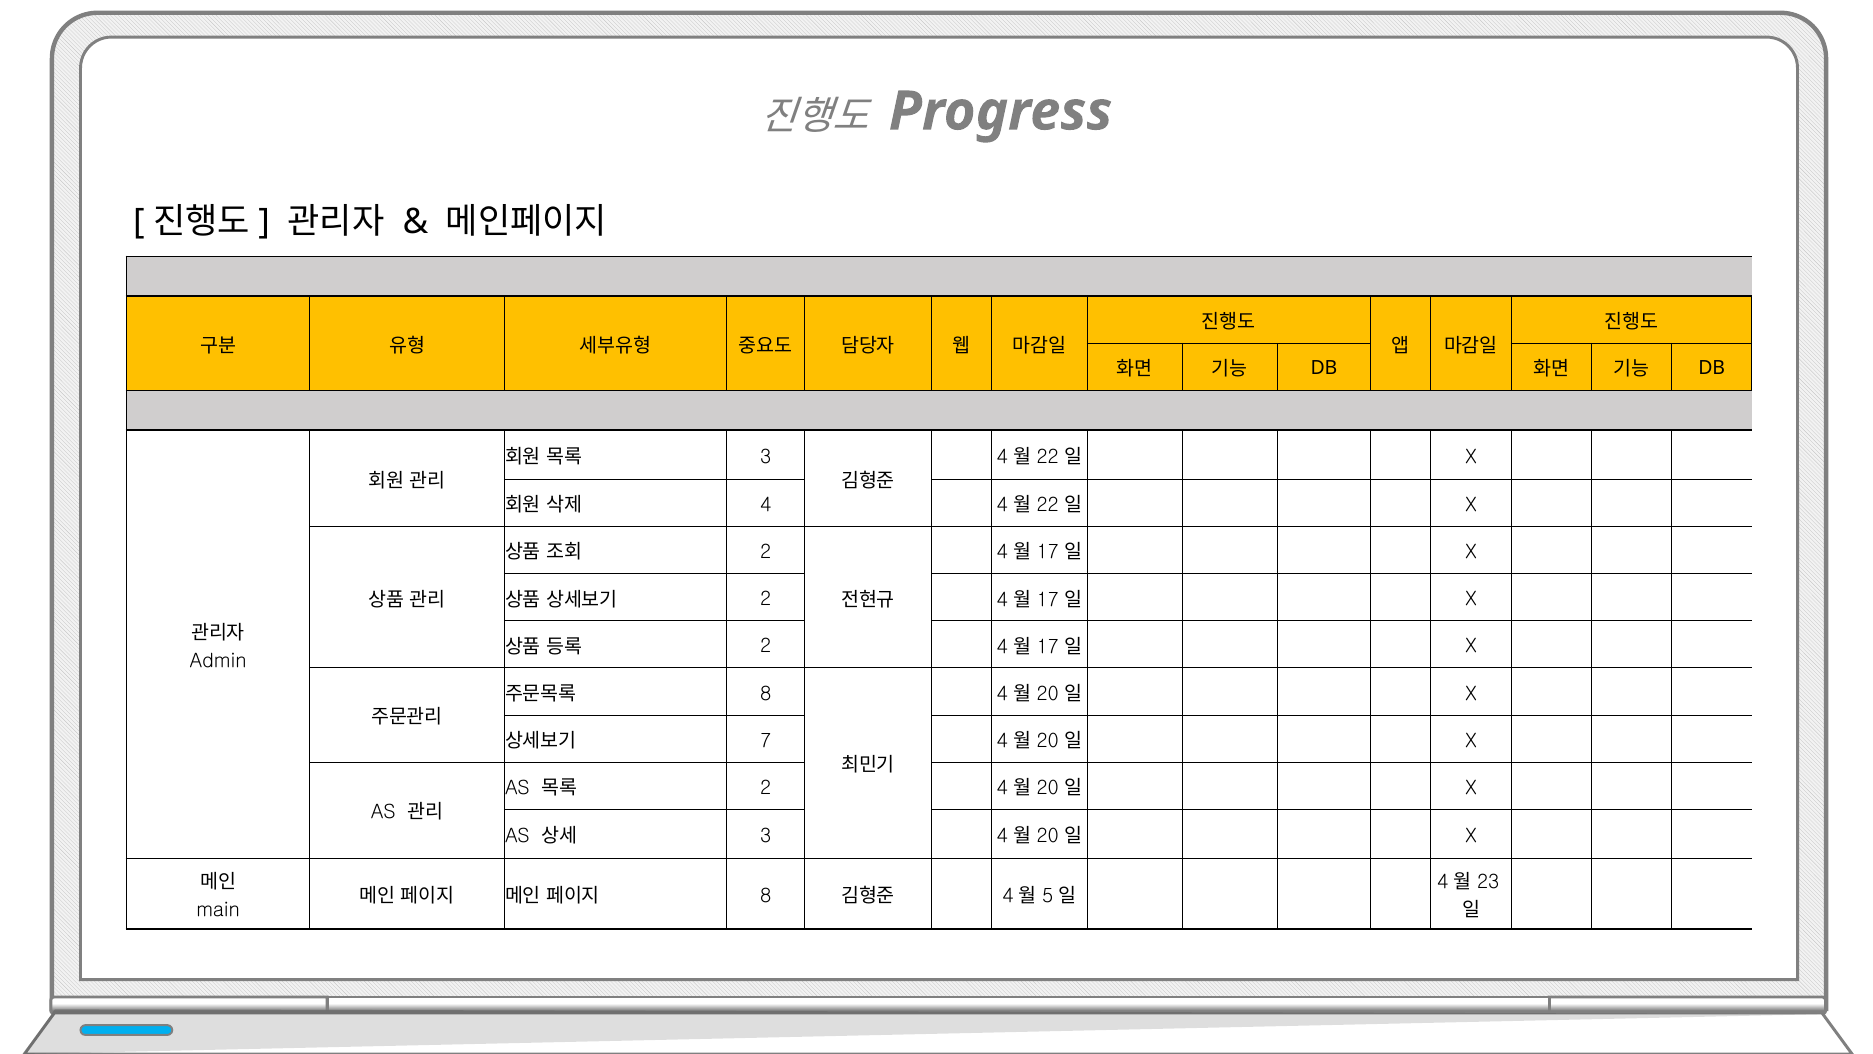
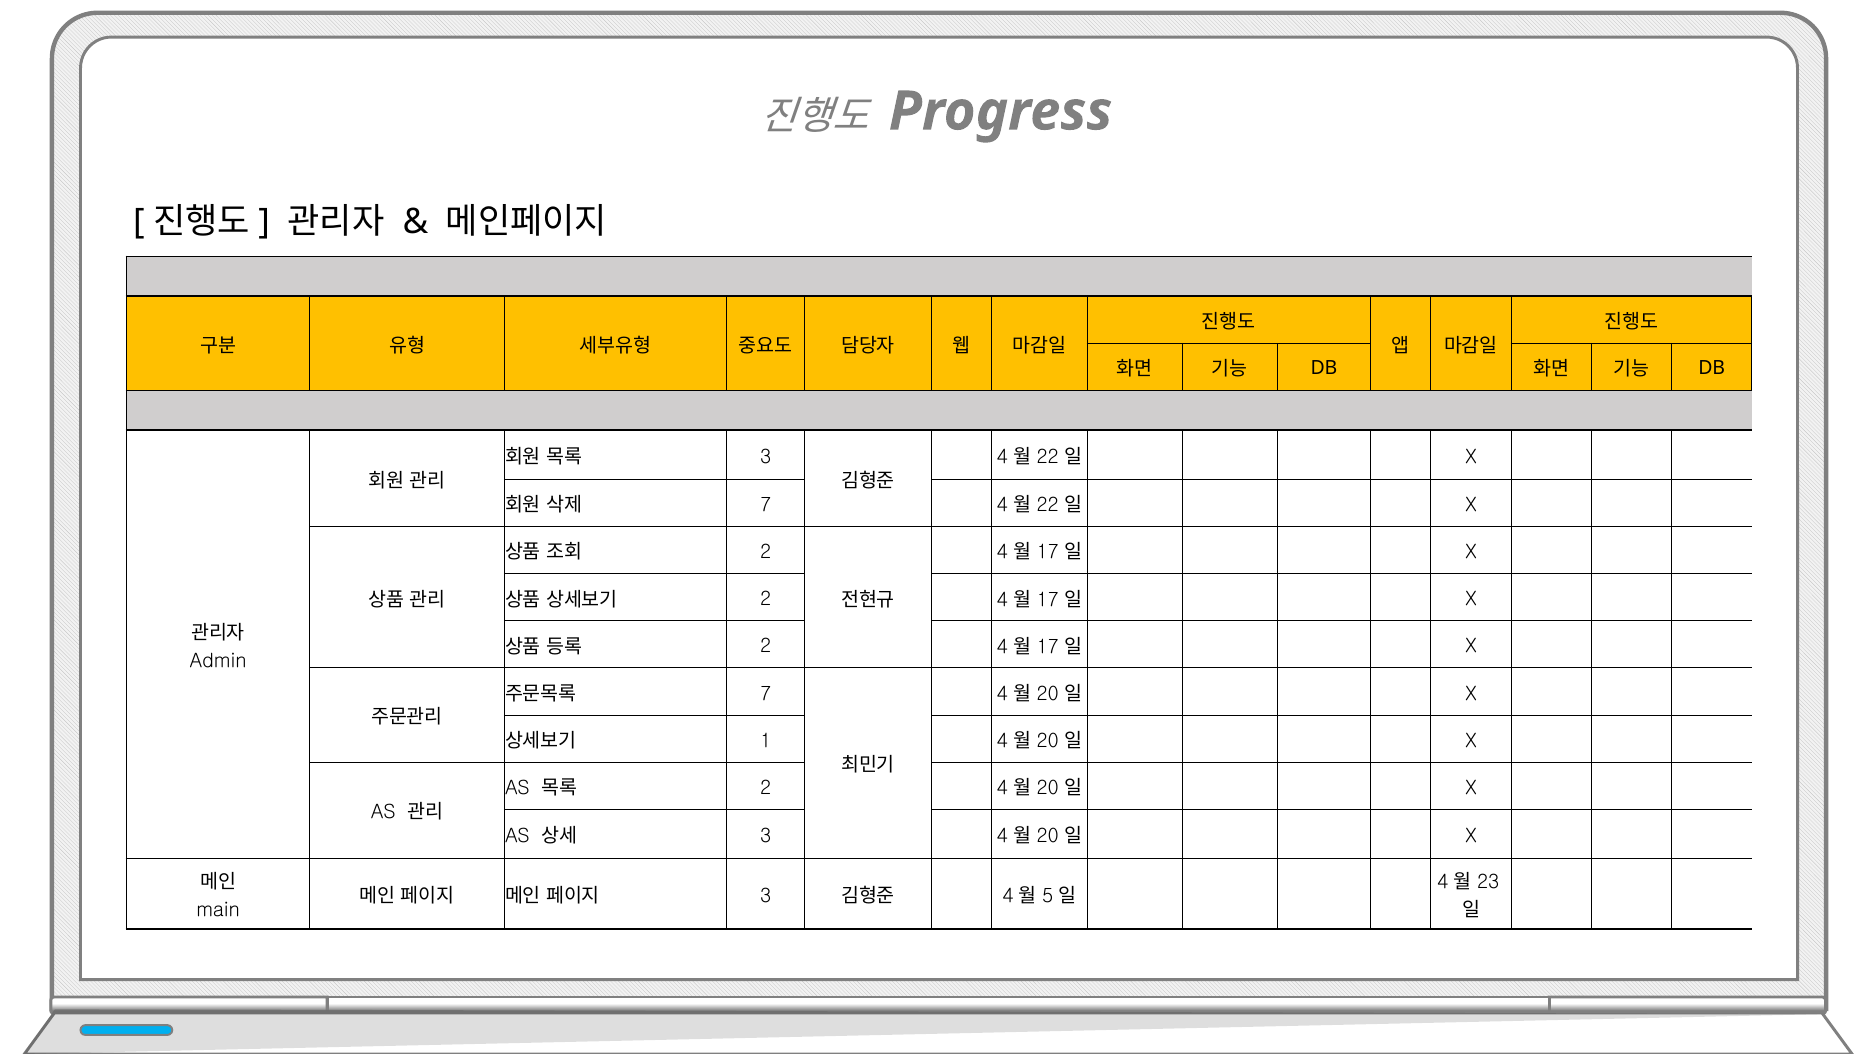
4: 4 -> 7 (766, 505)
8: 8 -> 7 (766, 693)
7: 7 -> 1 (766, 740)
8: 8 -> 3 (766, 896)
